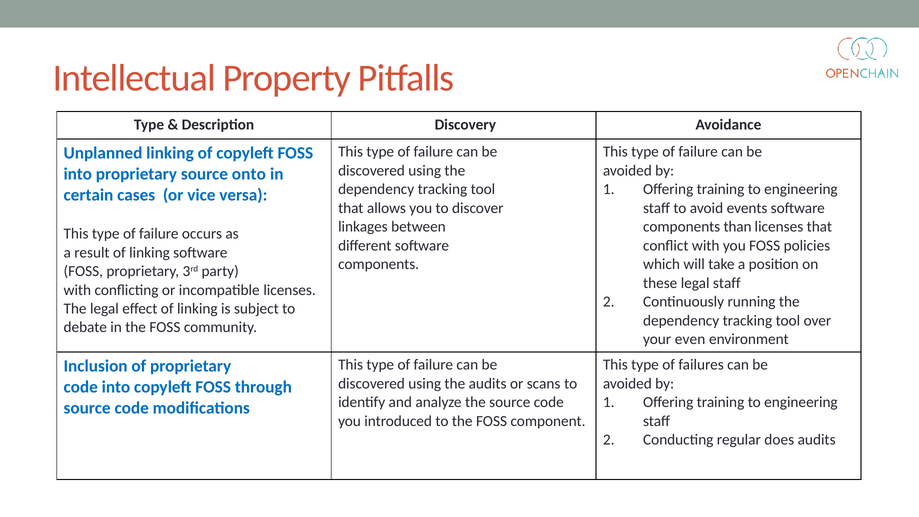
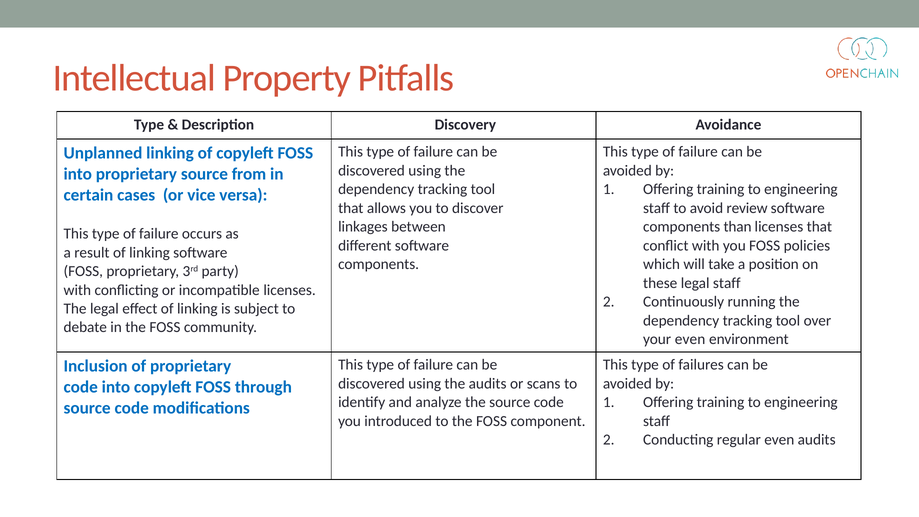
onto: onto -> from (249, 174)
events: events -> review (747, 208)
regular does: does -> even (779, 440)
